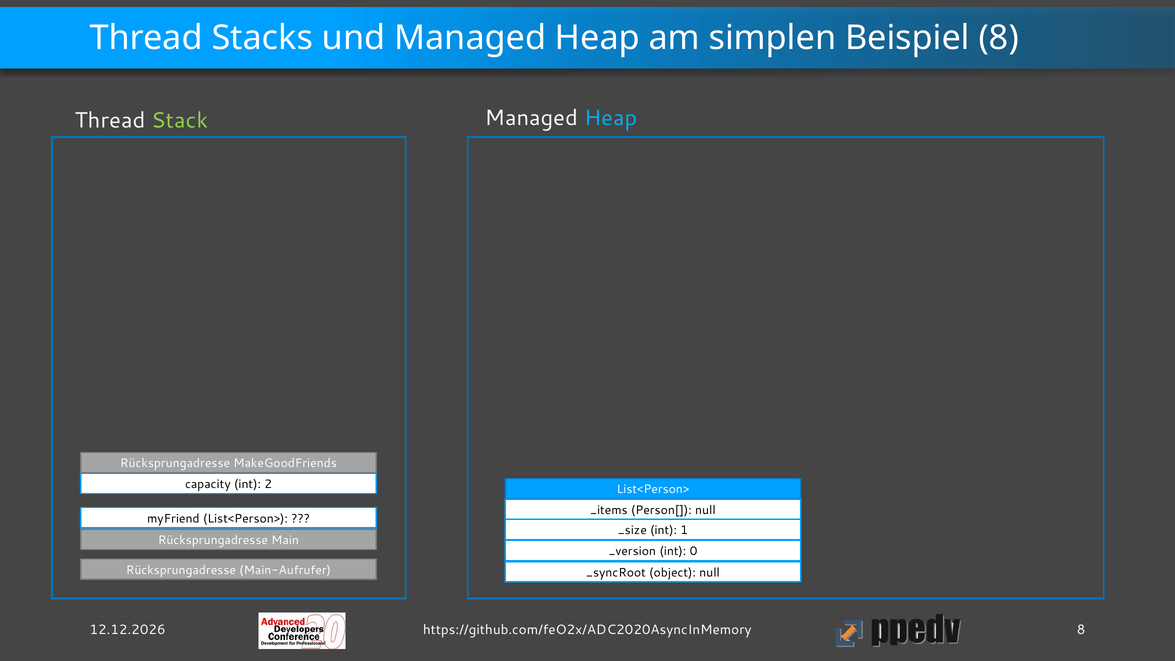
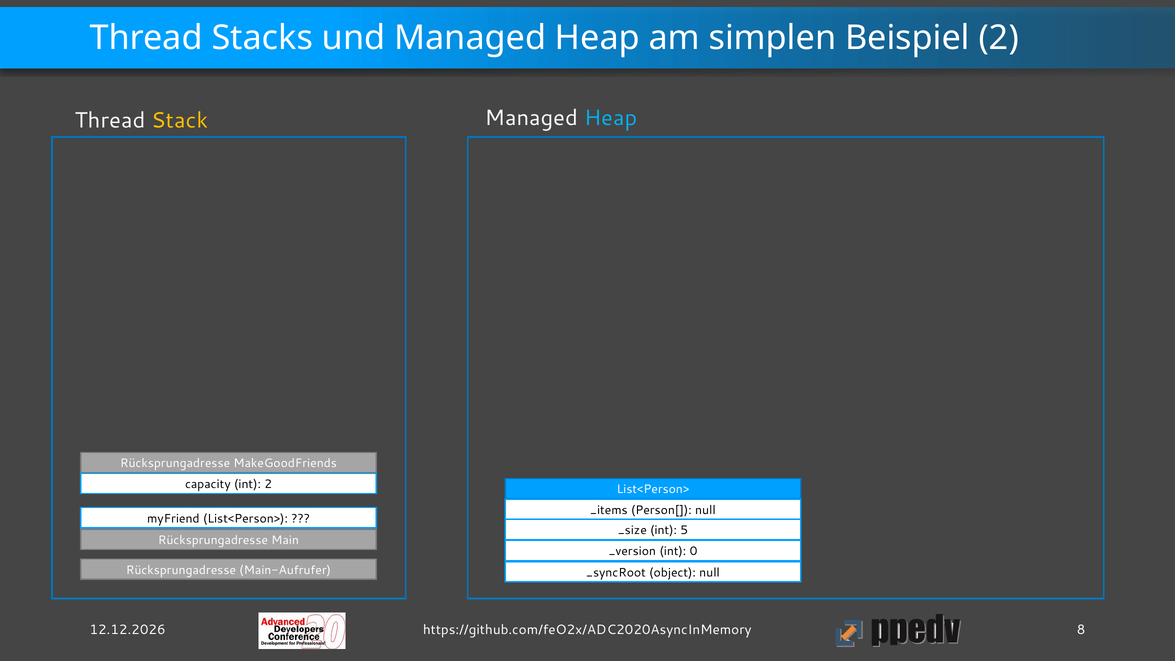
Beispiel 8: 8 -> 2 (999, 38)
Stack colour: light green -> yellow (180, 120)
1: 1 -> 5 (684, 530)
